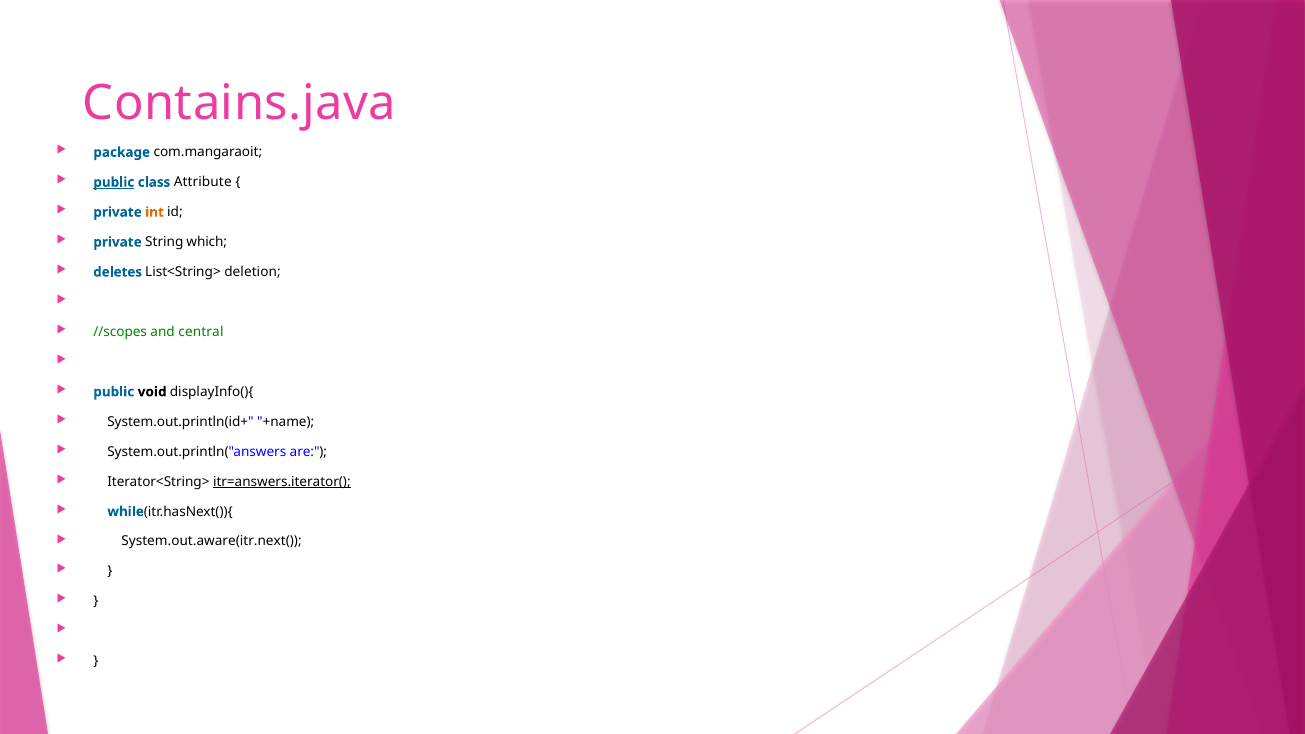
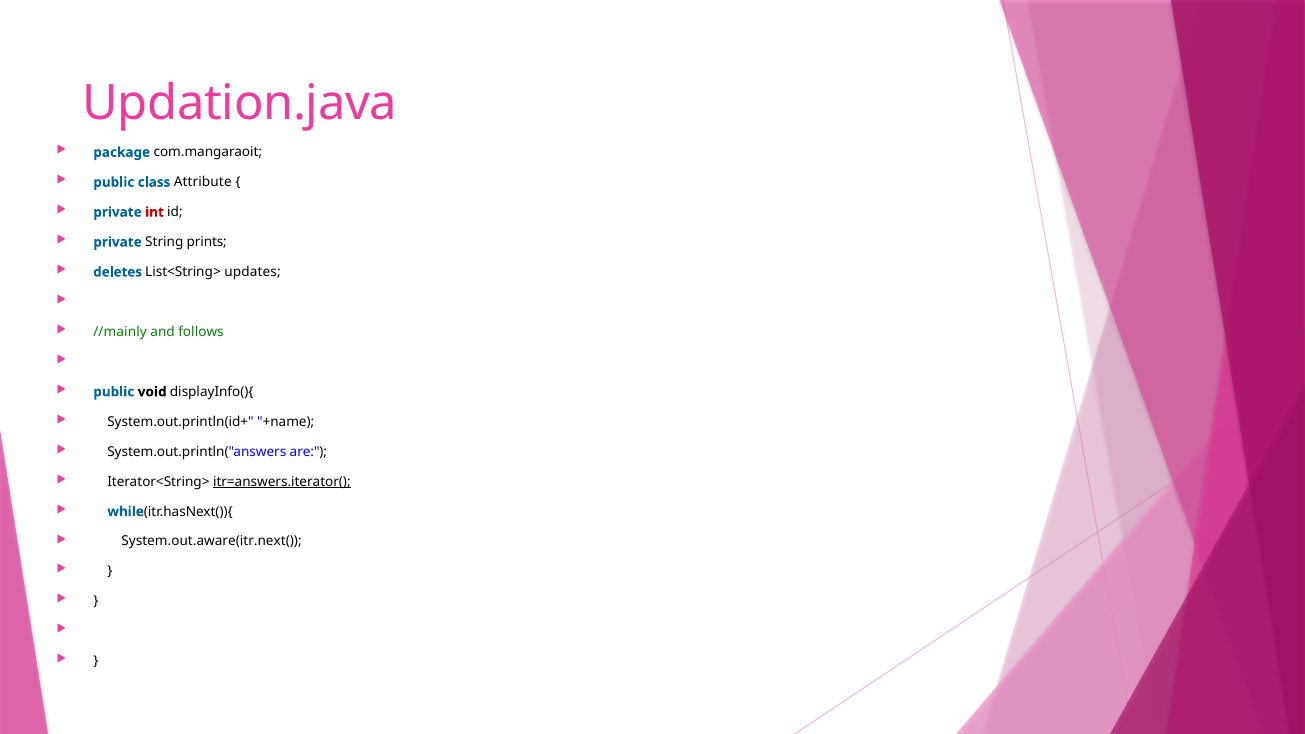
Contains.java: Contains.java -> Updation.java (240, 103)
public underline: present -> none (114, 182)
int colour: orange -> red (155, 212)
which: which -> prints (207, 242)
deletion: deletion -> updates (252, 272)
//scopes: //scopes -> //mainly (120, 332)
central: central -> follows (201, 332)
